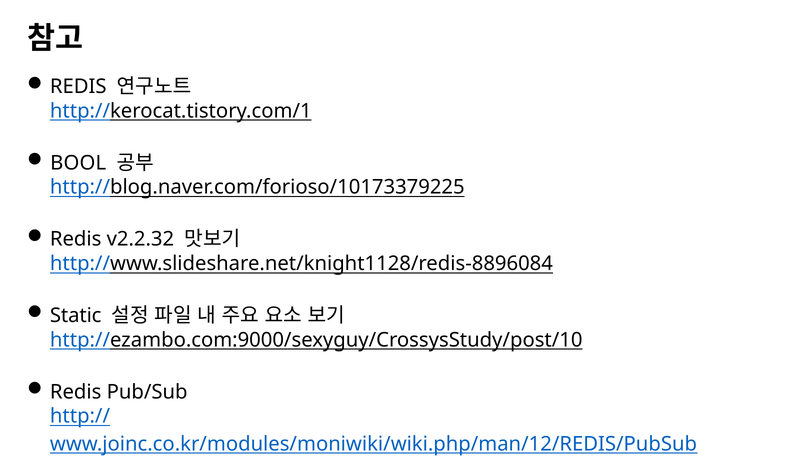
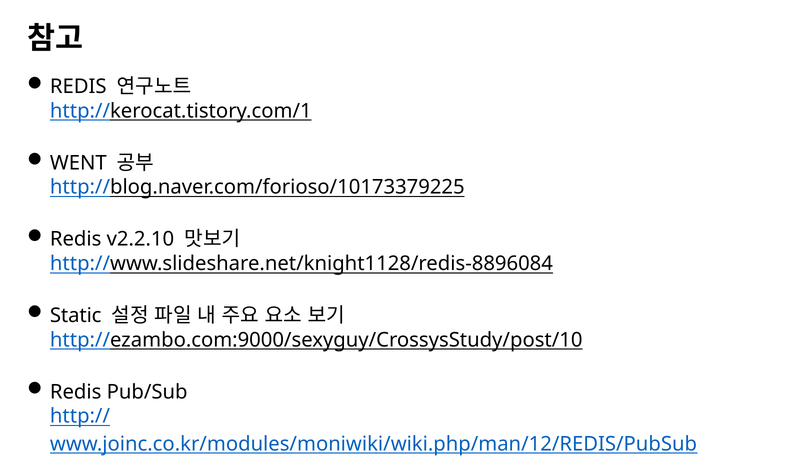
BOOL: BOOL -> WENT (78, 163)
v2.2.32: v2.2.32 -> v2.2.10 (140, 239)
